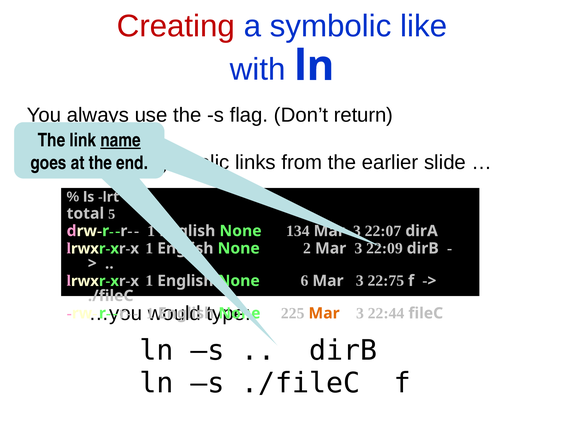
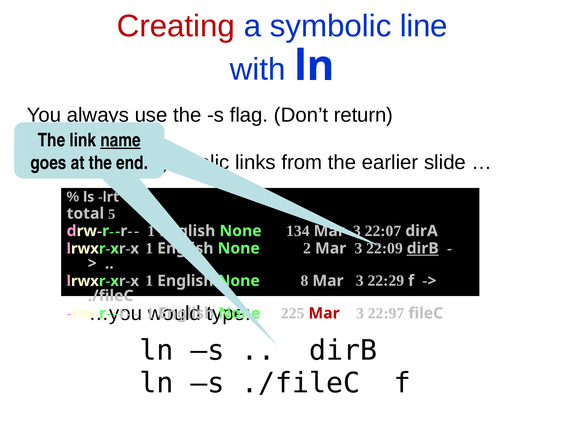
like: like -> line (424, 26)
dirB underline: none -> present (423, 248)
6: 6 -> 8 (304, 281)
22:75: 22:75 -> 22:29 (386, 281)
Mar colour: orange -> red (324, 313)
22:44: 22:44 -> 22:97 (386, 313)
